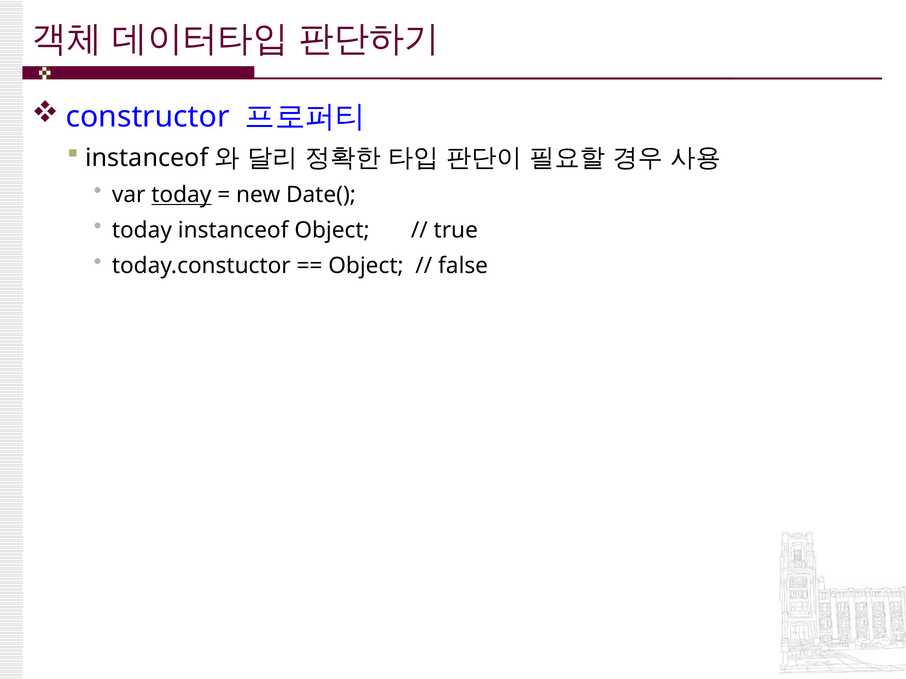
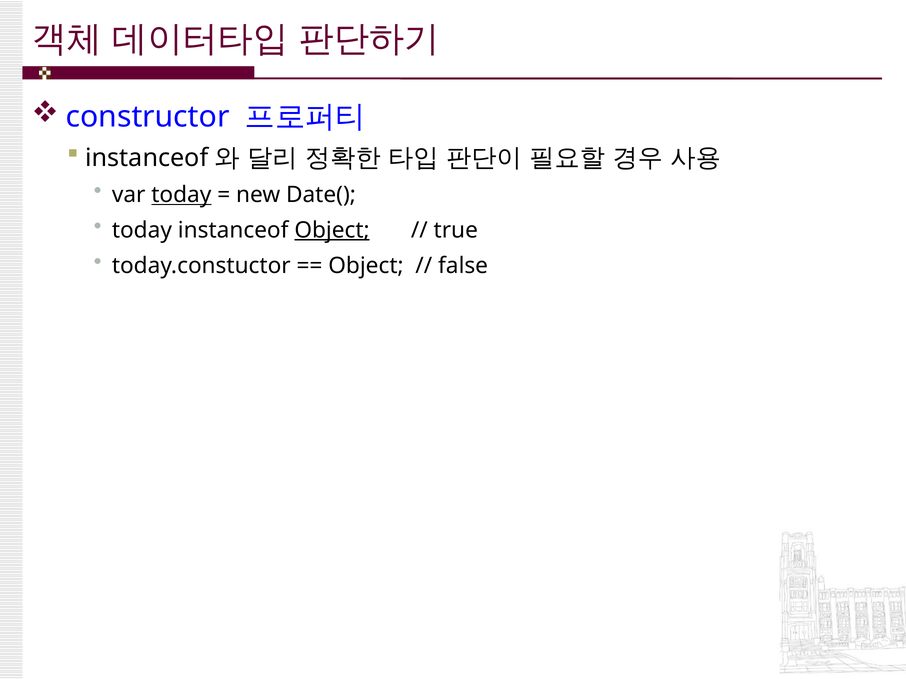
Object underline: none -> present (332, 230)
